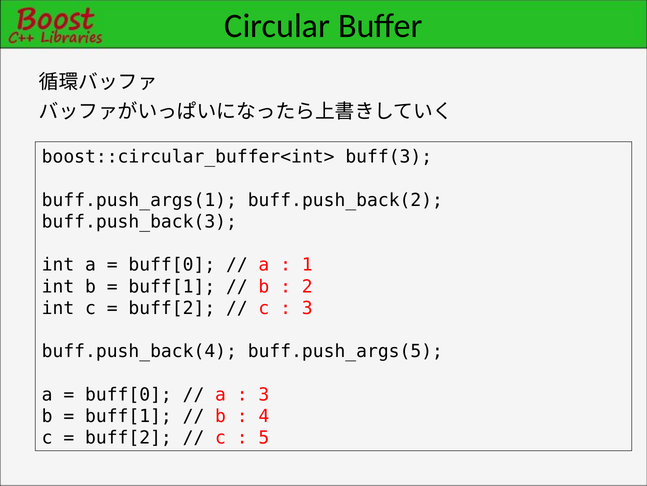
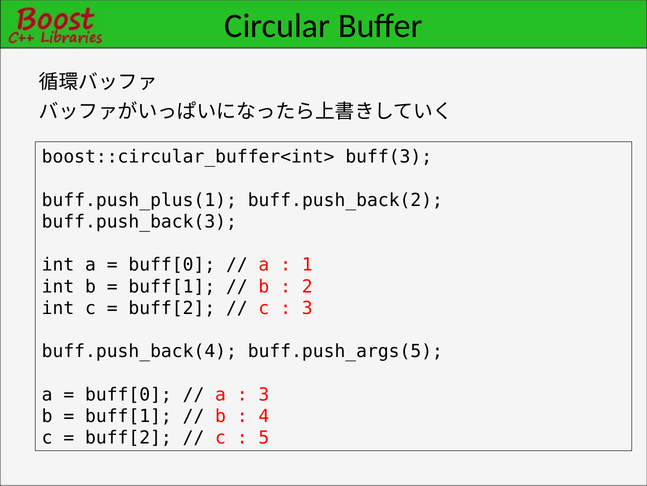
buff.push_args(1: buff.push_args(1 -> buff.push_plus(1 (139, 200)
